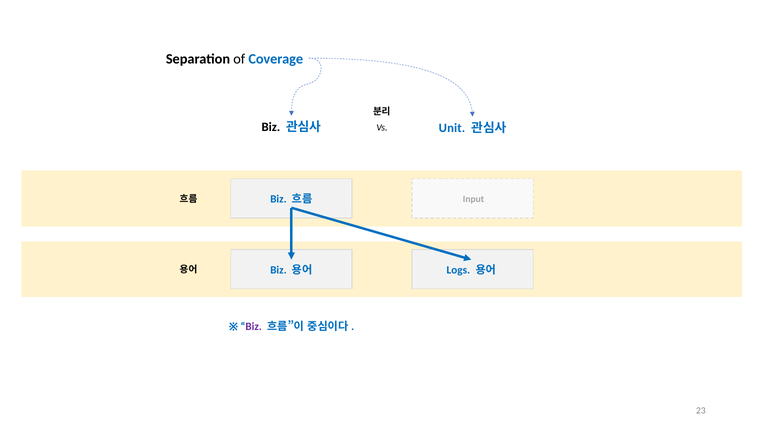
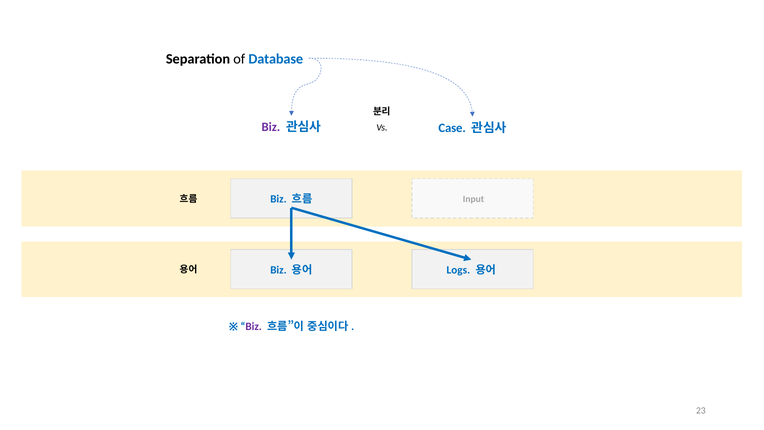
Coverage: Coverage -> Database (276, 59)
Biz colour: black -> purple (271, 127)
Unit: Unit -> Case (452, 128)
